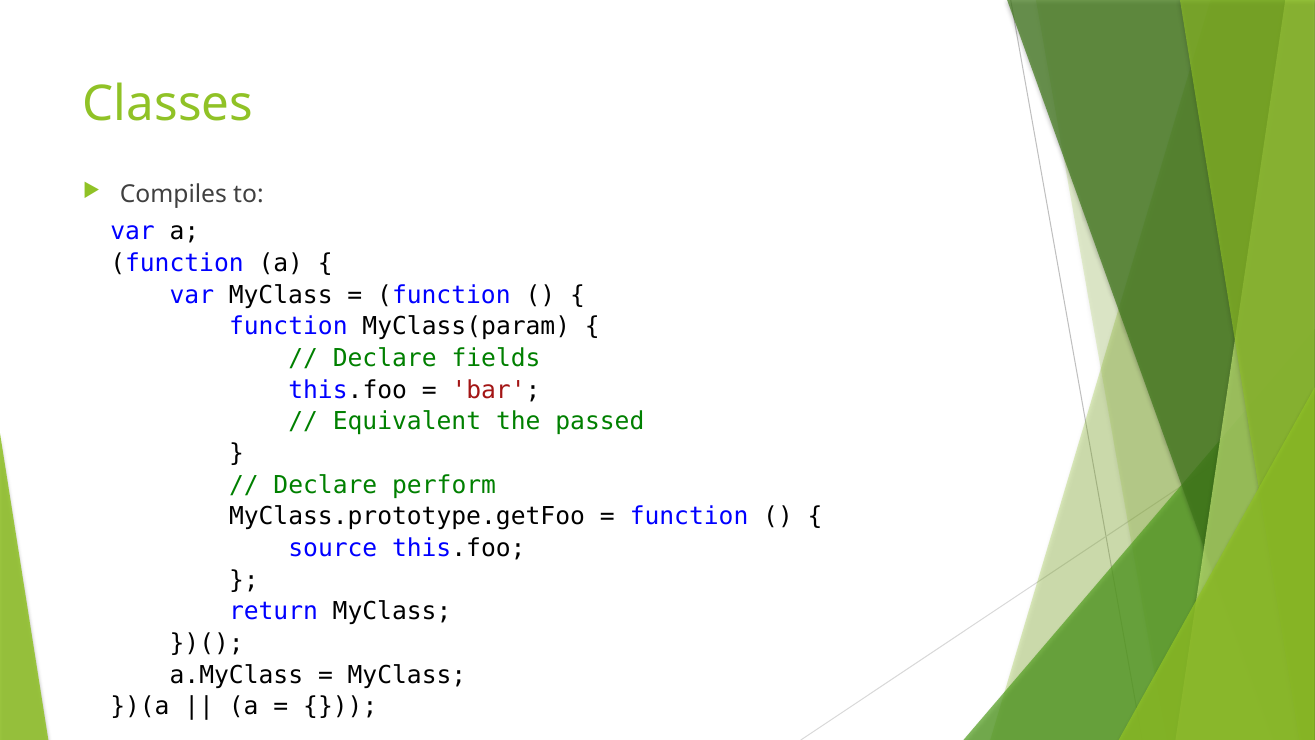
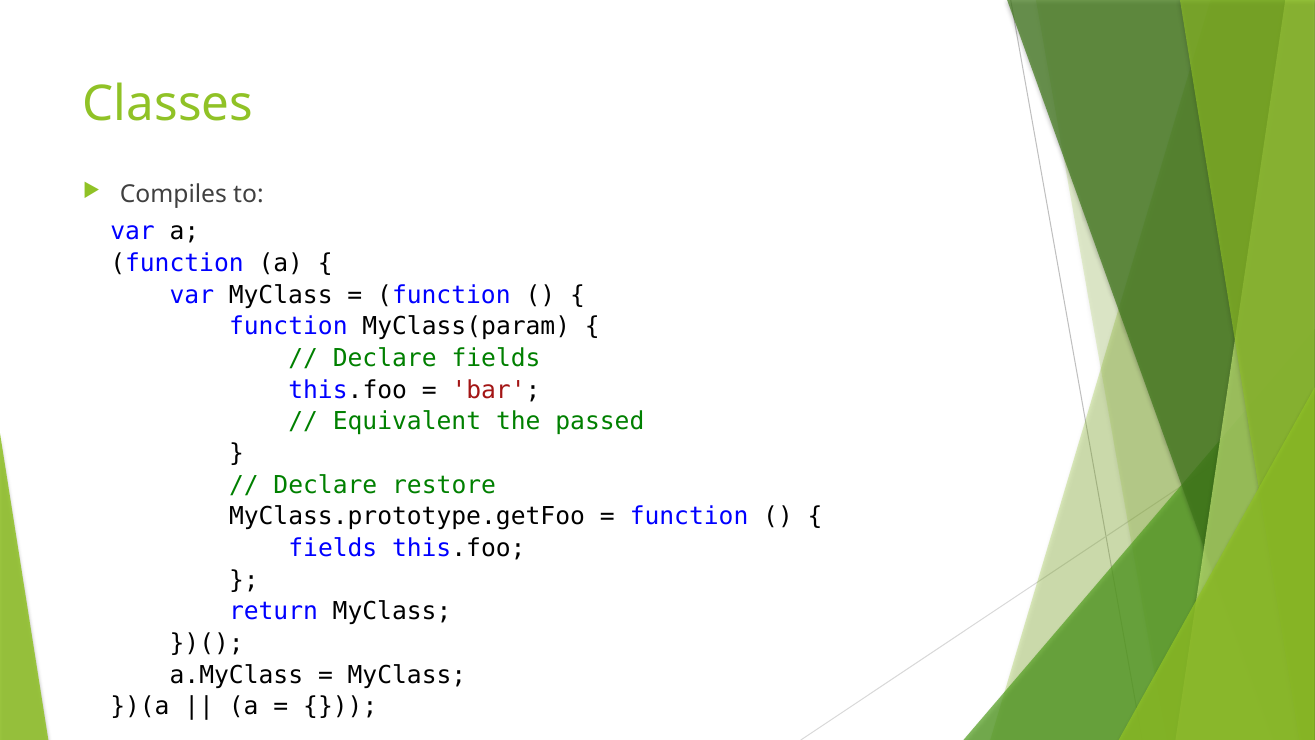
perform: perform -> restore (444, 485)
source: source -> fields (333, 548)
